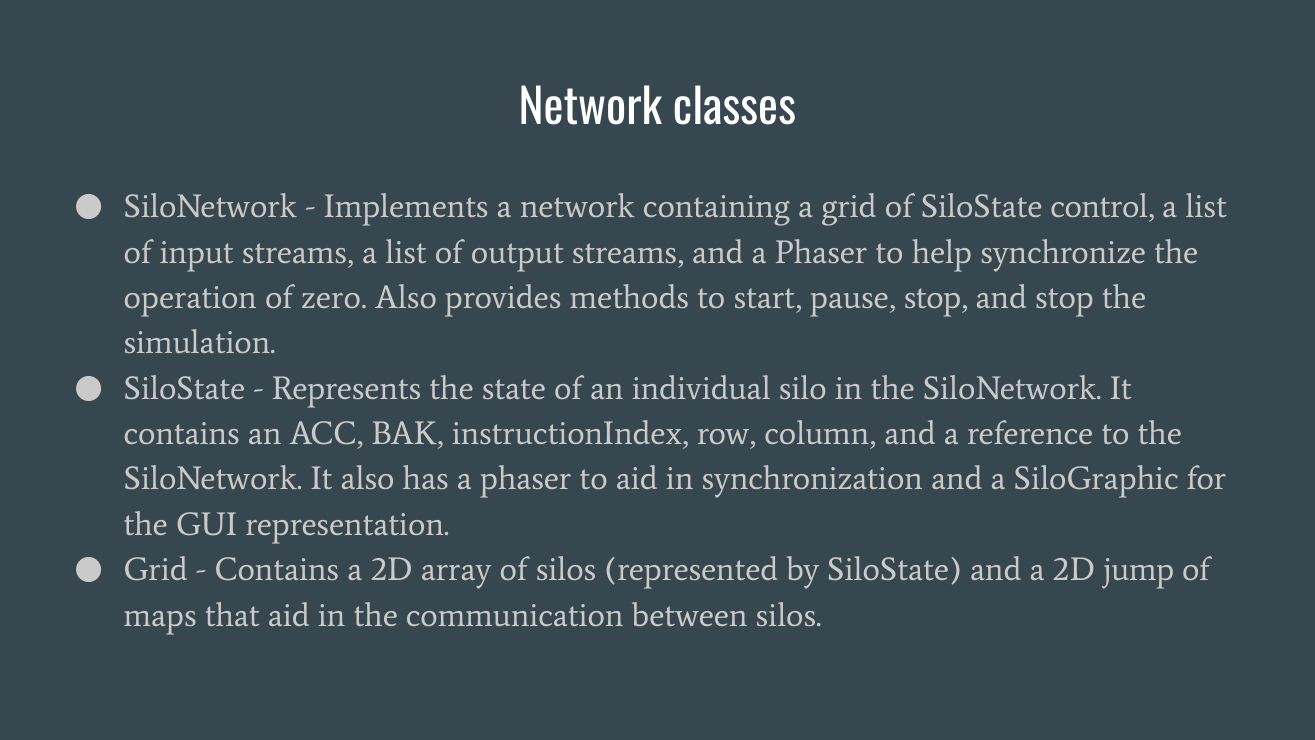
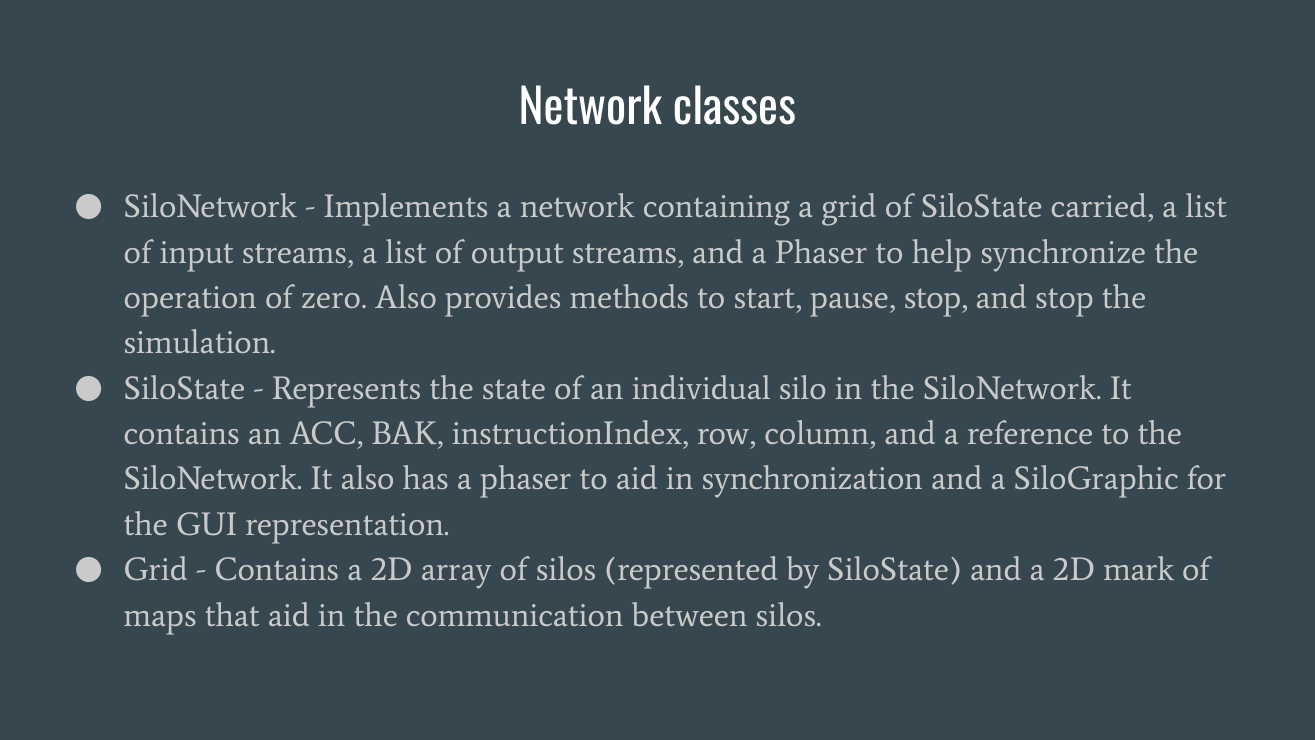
control: control -> carried (1102, 207)
jump: jump -> mark (1139, 570)
